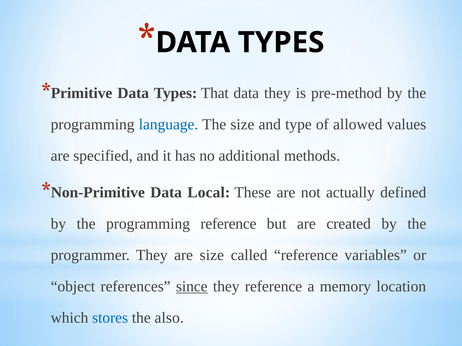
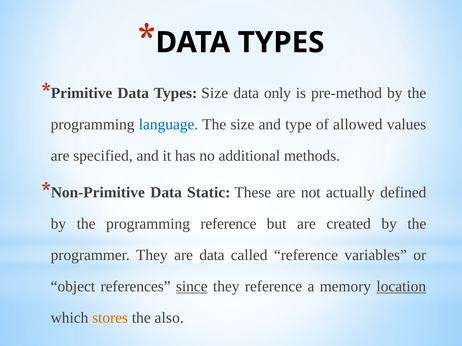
Types That: That -> Size (215, 93)
data they: they -> only (277, 93)
Local: Local -> Static (209, 193)
are size: size -> data (212, 255)
location underline: none -> present (401, 287)
stores colour: blue -> orange (110, 318)
